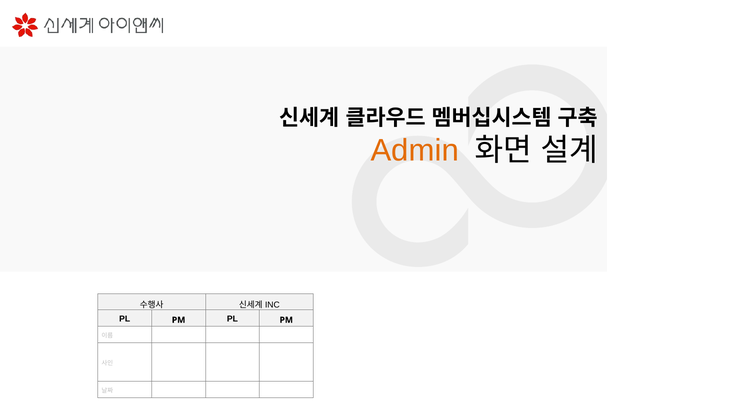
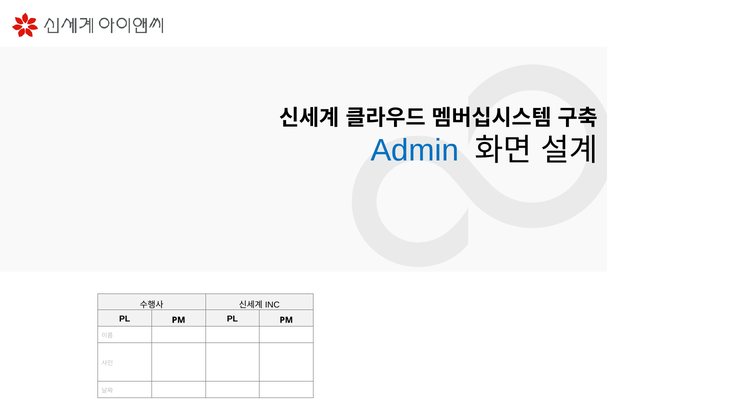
Admin colour: orange -> blue (415, 151)
